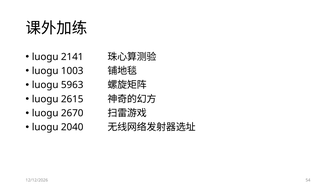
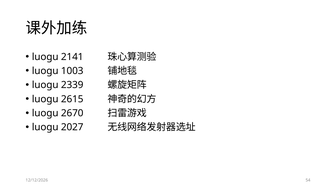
5963: 5963 -> 2339 (72, 85)
2040: 2040 -> 2027 (72, 127)
